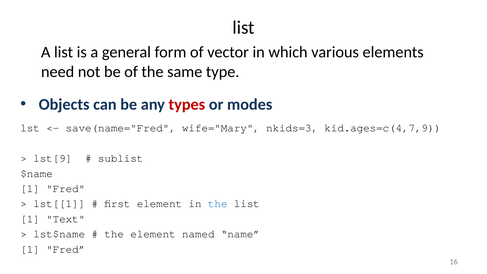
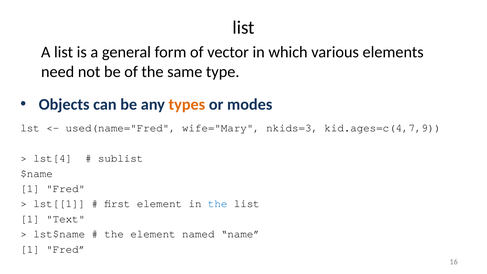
types colour: red -> orange (187, 104)
save(name="Fred: save(name="Fred -> used(name="Fred (121, 128)
lst[9: lst[9 -> lst[4 (53, 158)
